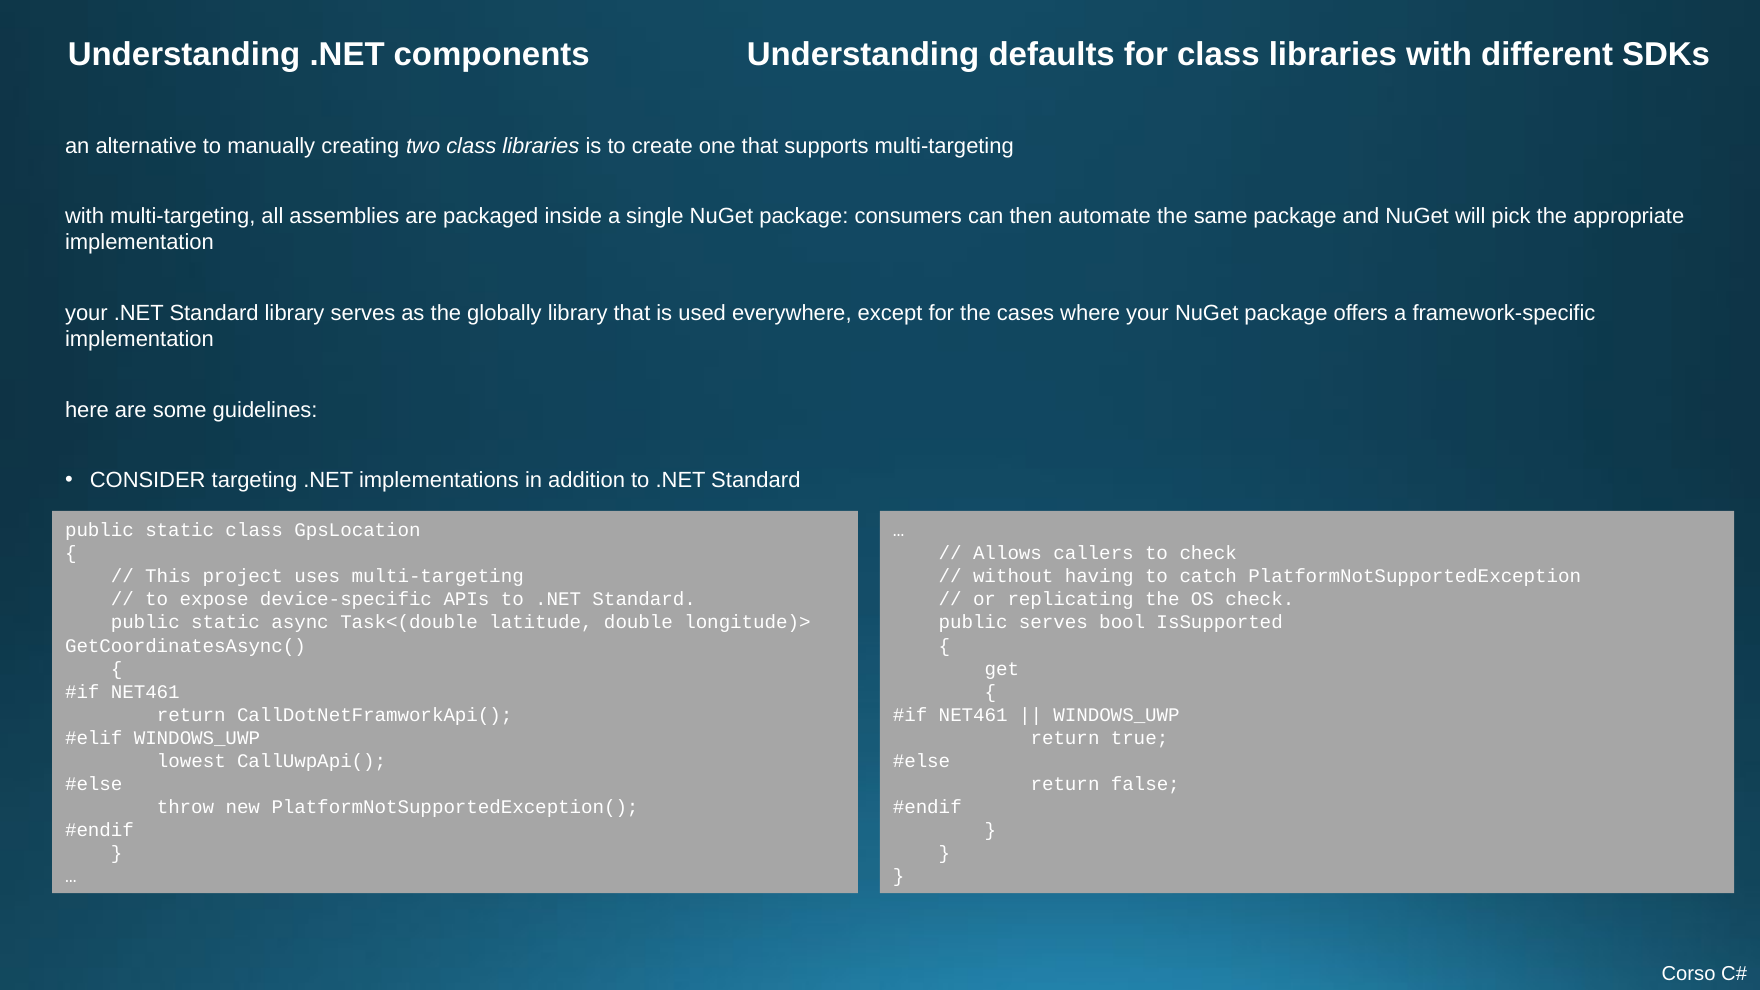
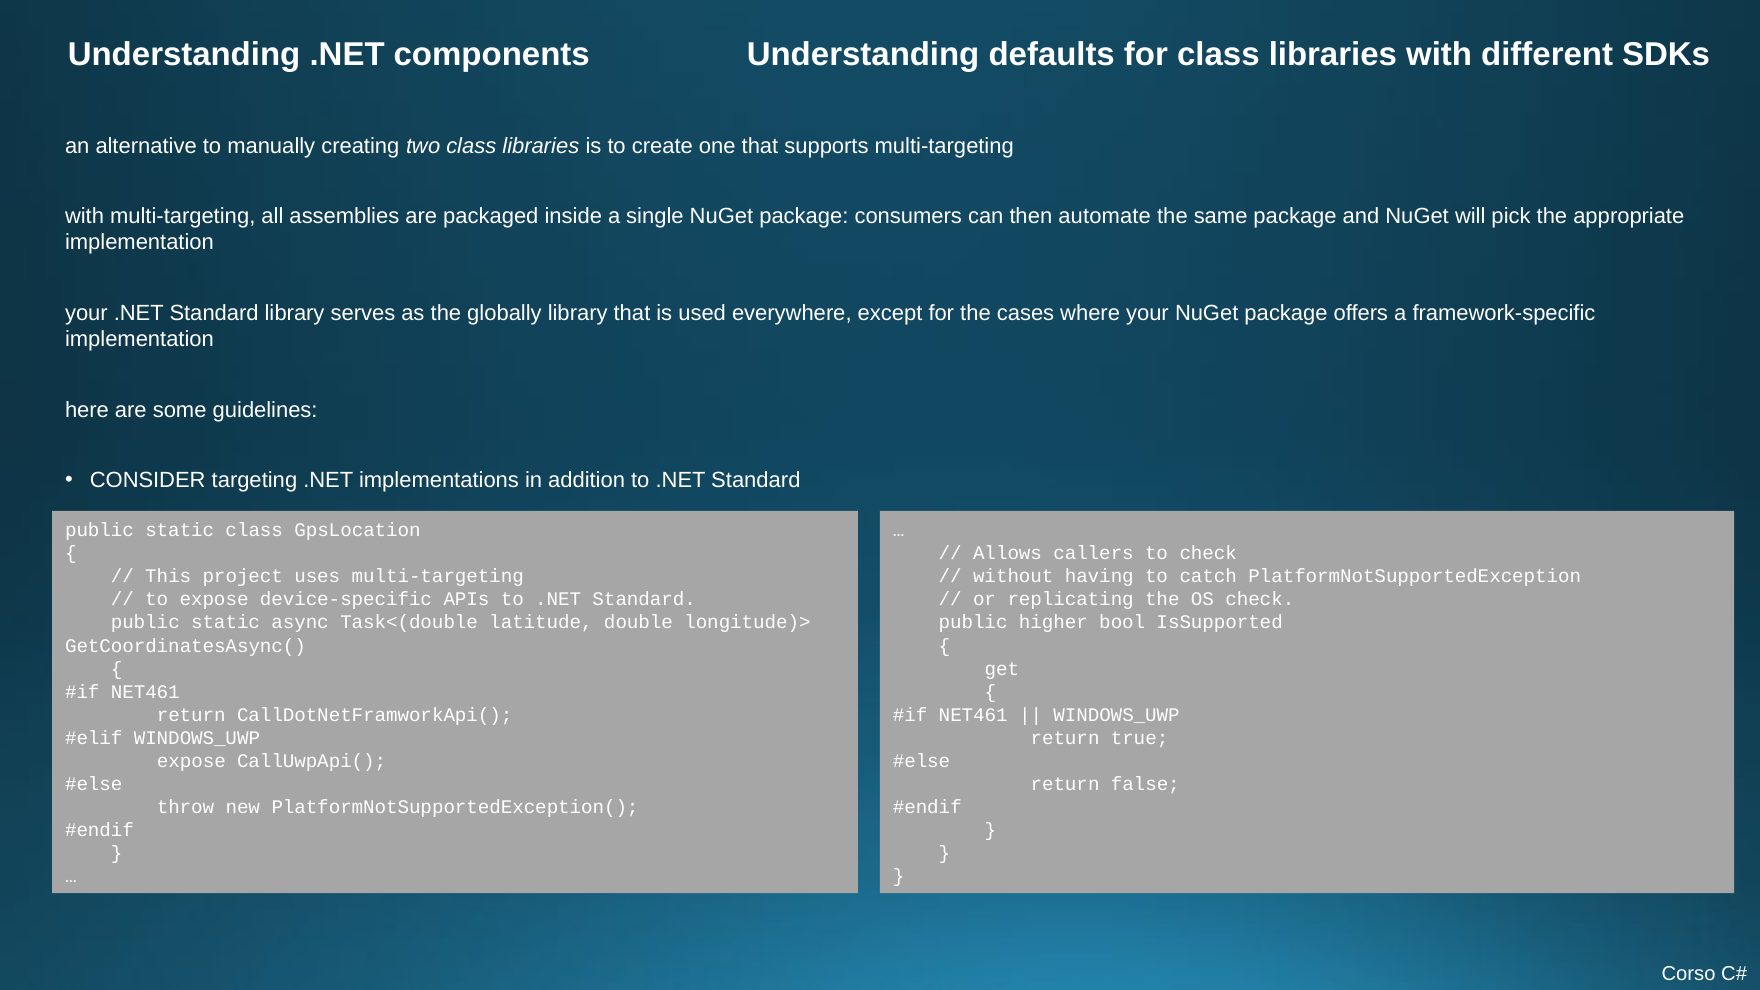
public serves: serves -> higher (1053, 623)
lowest: lowest -> expose (191, 761)
